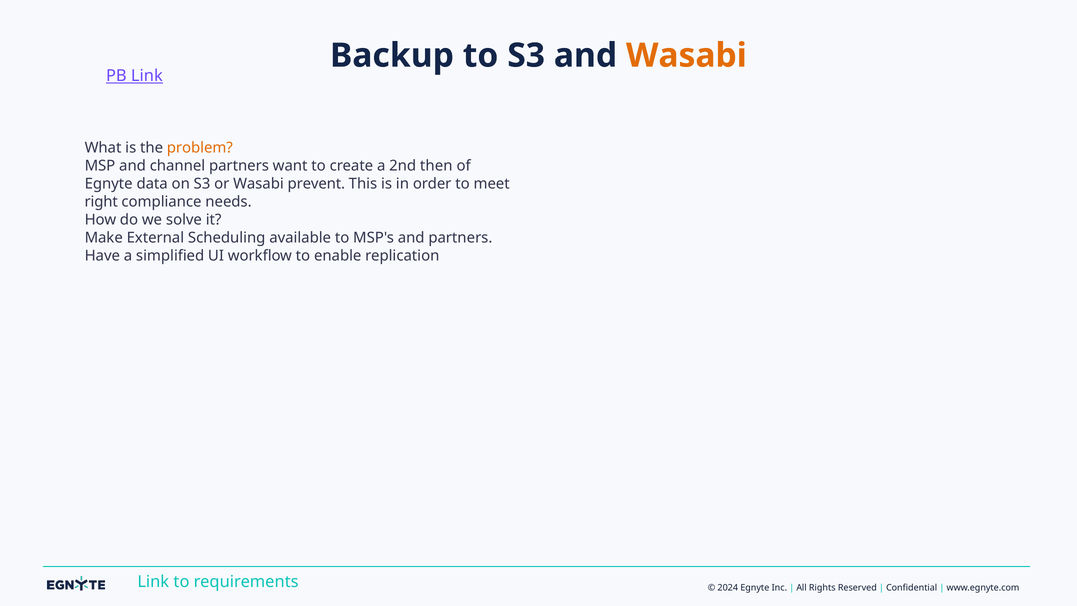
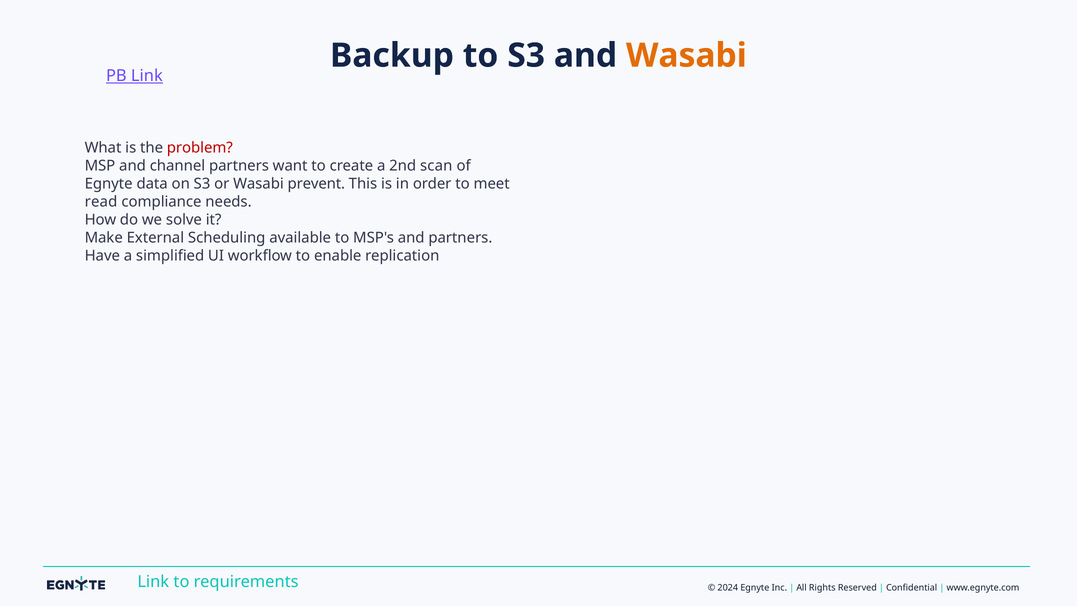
problem colour: orange -> red (200, 148)
then: then -> scan (436, 166)
right: right -> read (101, 202)
